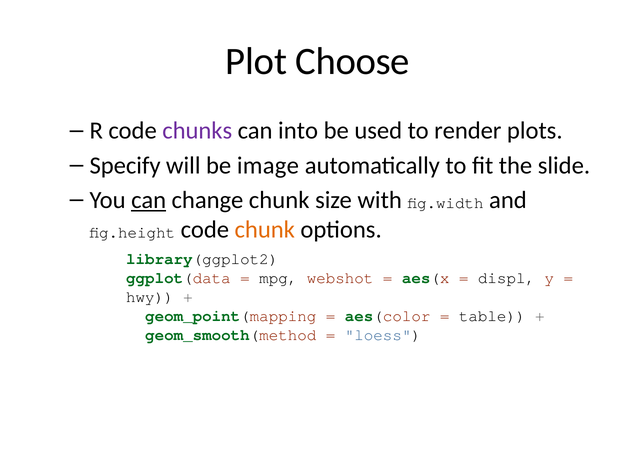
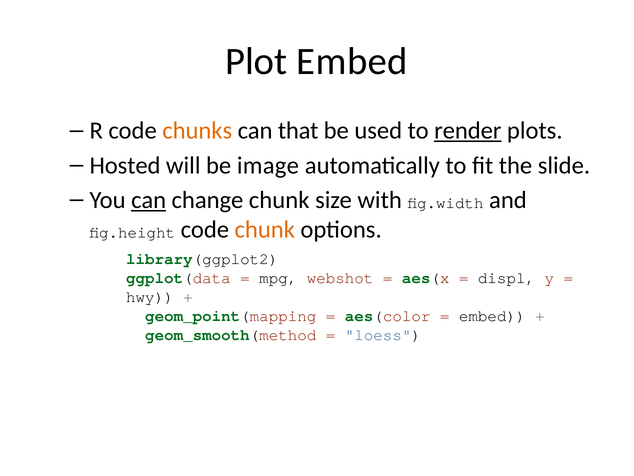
Plot Choose: Choose -> Embed (352, 61)
chunks colour: purple -> orange (197, 131)
into: into -> that (298, 131)
render underline: none -> present (468, 131)
Specify: Specify -> Hosted (125, 165)
table: table -> embed (492, 316)
